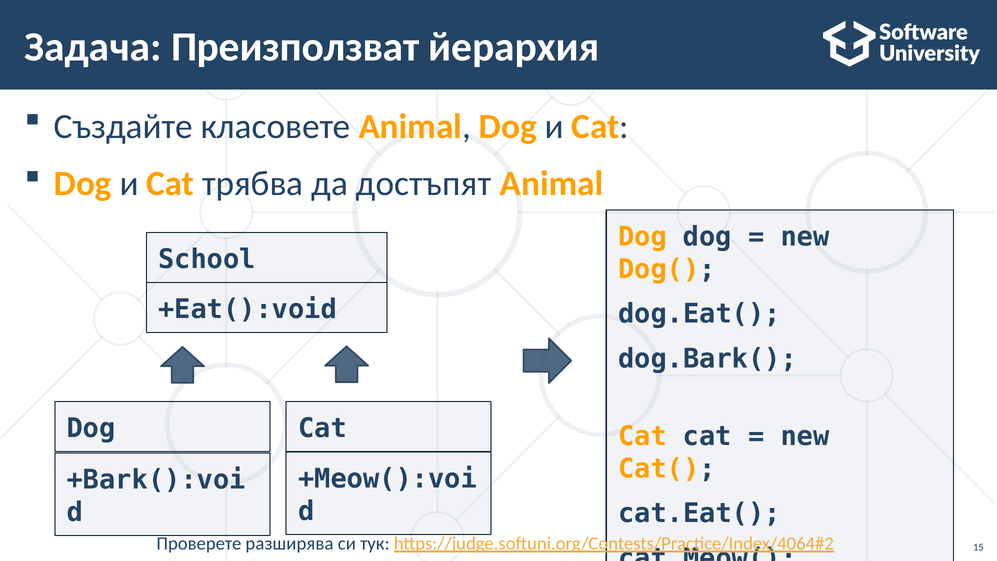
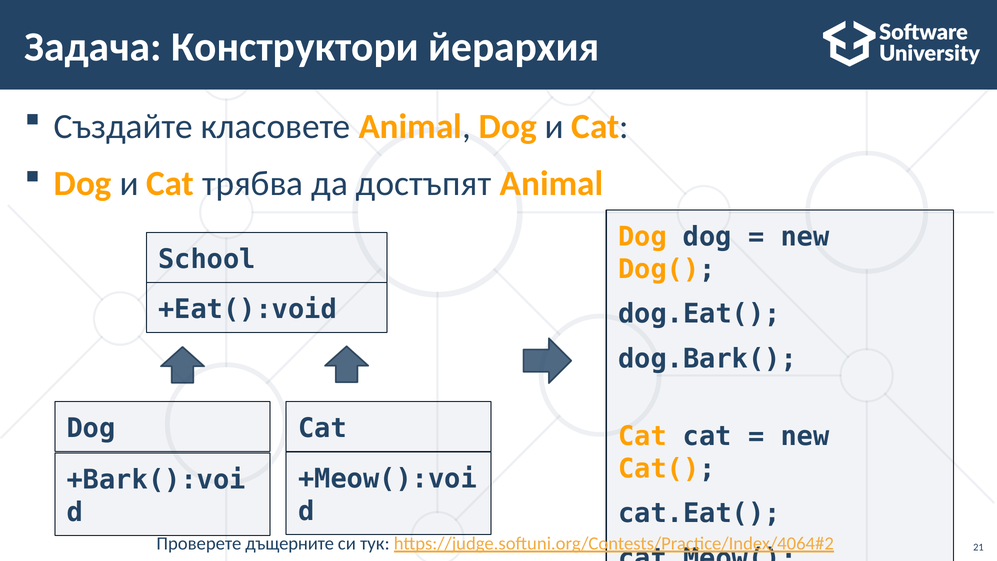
Преизползват: Преизползват -> Конструктори (295, 47)
разширява: разширява -> дъщерните (290, 543)
15: 15 -> 21 (978, 547)
